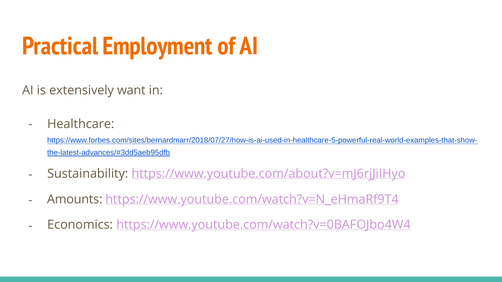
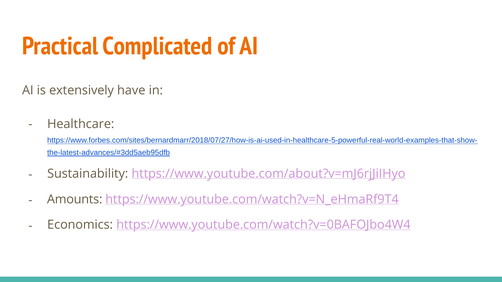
Employment: Employment -> Complicated (157, 46)
want: want -> have (131, 90)
